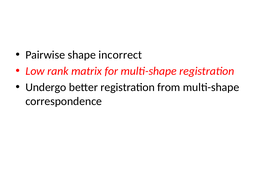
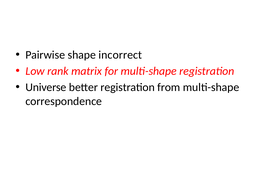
Undergo: Undergo -> Universe (46, 88)
